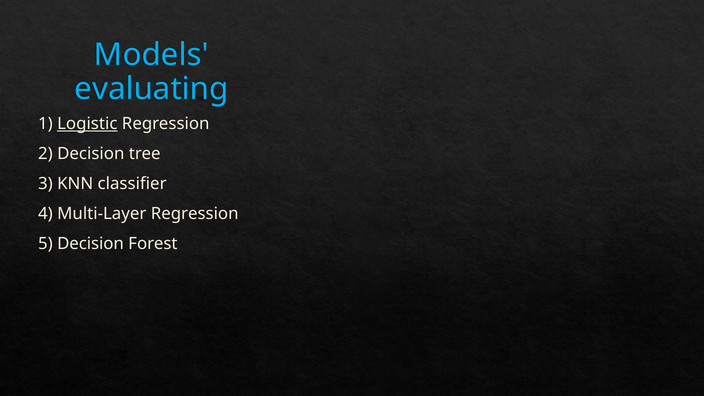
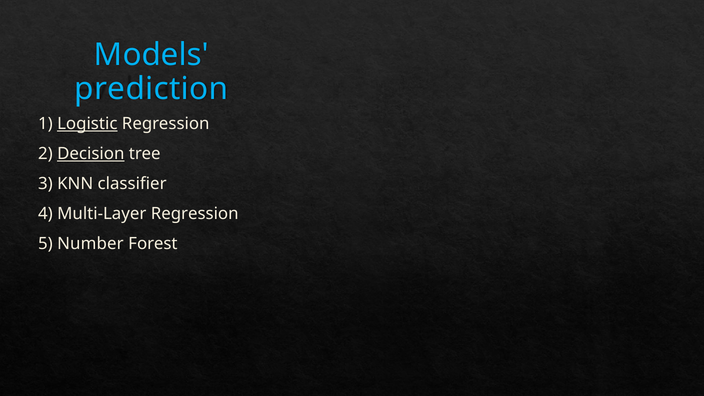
evaluating: evaluating -> prediction (151, 89)
Decision underline: none -> present (91, 154)
5 Decision: Decision -> Number (90, 244)
